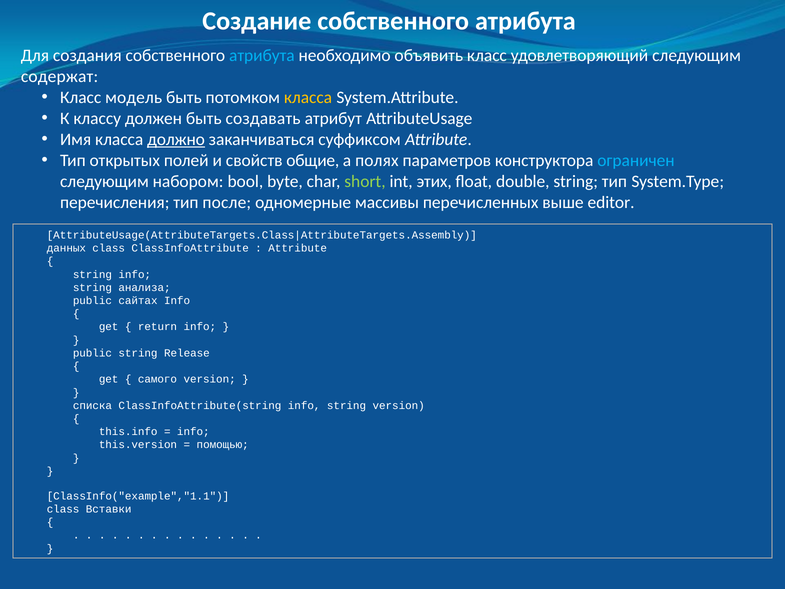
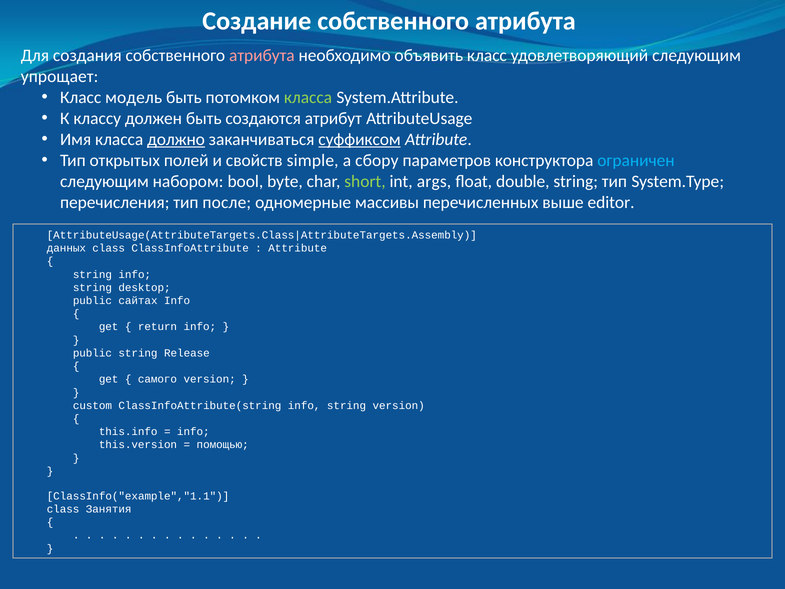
атрибута colour: light blue -> pink (262, 56)
содержат: содержат -> упрощает (60, 77)
класса colour: yellow -> light green (308, 98)
создавать: создавать -> создаются (263, 118)
суффиксом underline: none -> present (360, 139)
общие: общие -> simple (313, 160)
полях: полях -> сбору (377, 160)
этих: этих -> args (434, 181)
анализа: анализа -> desktop (145, 287)
списка: списка -> custom (92, 405)
Вставки: Вставки -> Занятия (109, 509)
